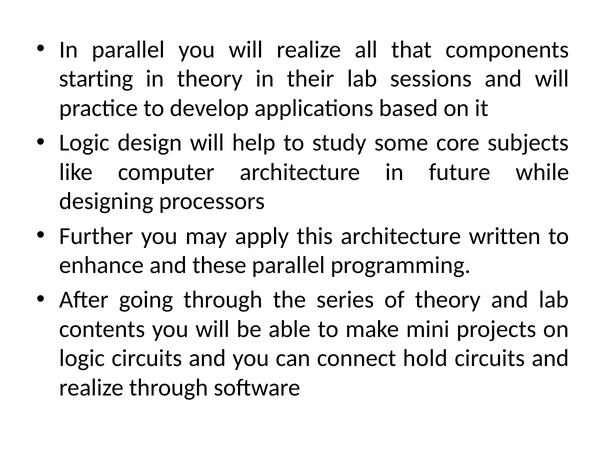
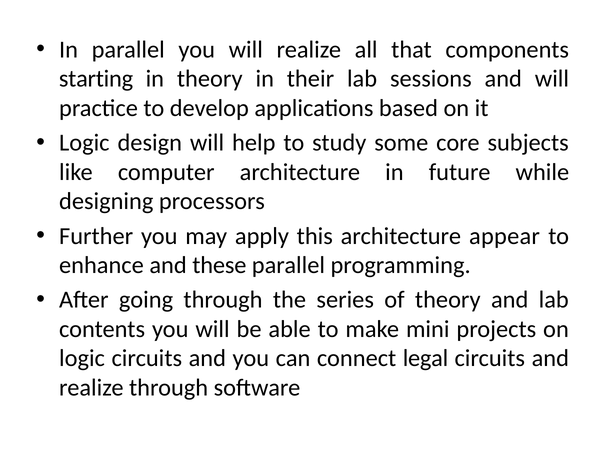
written: written -> appear (505, 236)
hold: hold -> legal (426, 359)
